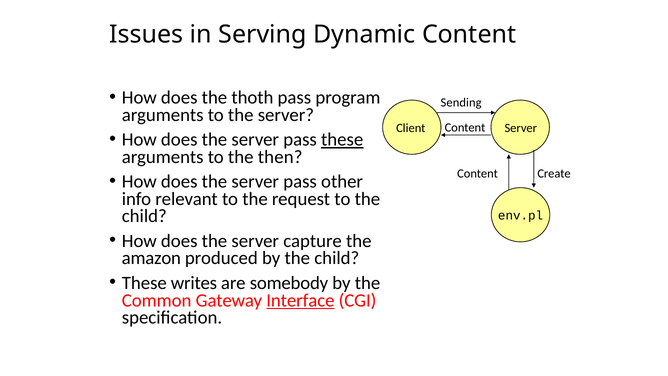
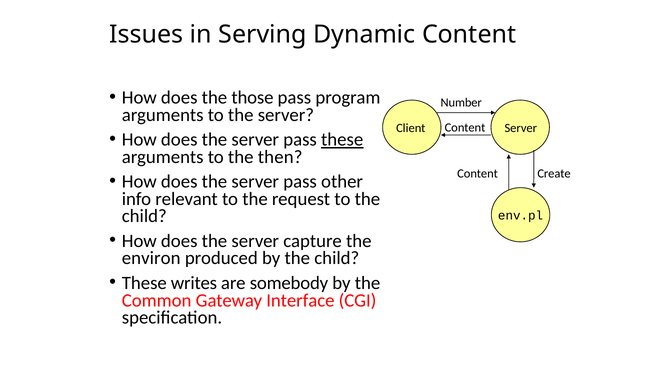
thoth: thoth -> those (252, 98)
Sending: Sending -> Number (461, 103)
amazon: amazon -> environ (151, 258)
Interface underline: present -> none (300, 300)
